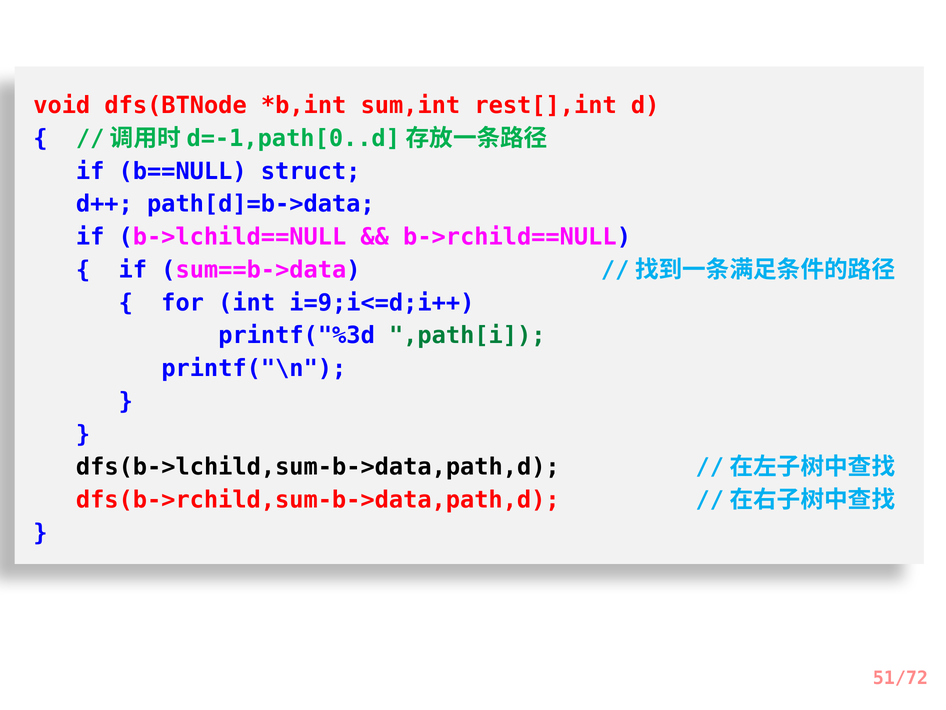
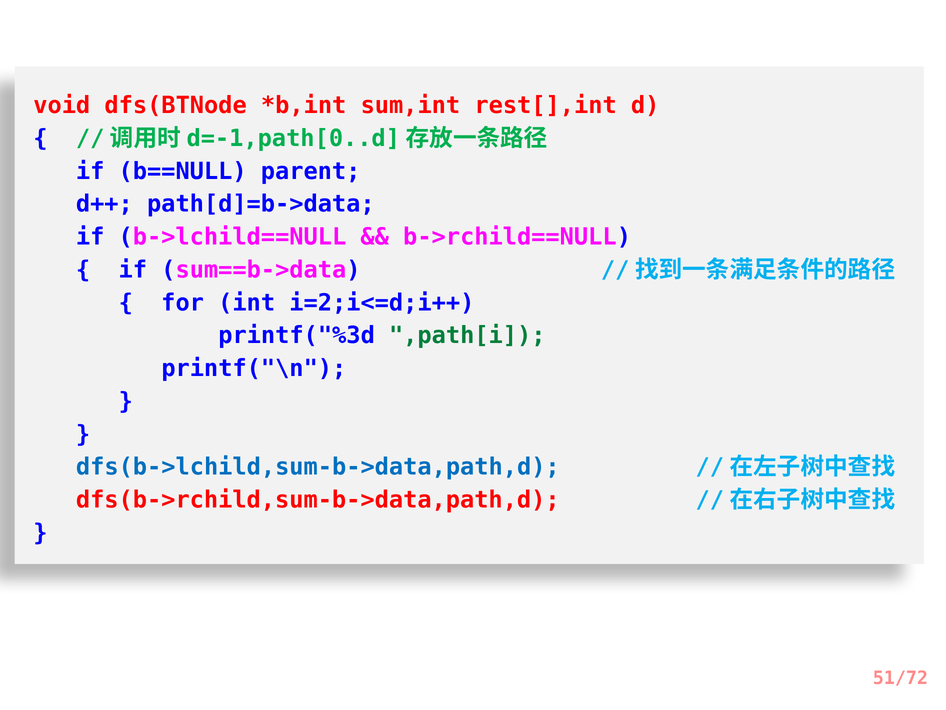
struct: struct -> parent (311, 171)
i=9;i<=d;i++: i=9;i<=d;i++ -> i=2;i<=d;i++ (382, 303)
dfs(b->lchild,sum-b->data,path,d colour: black -> blue (318, 467)
